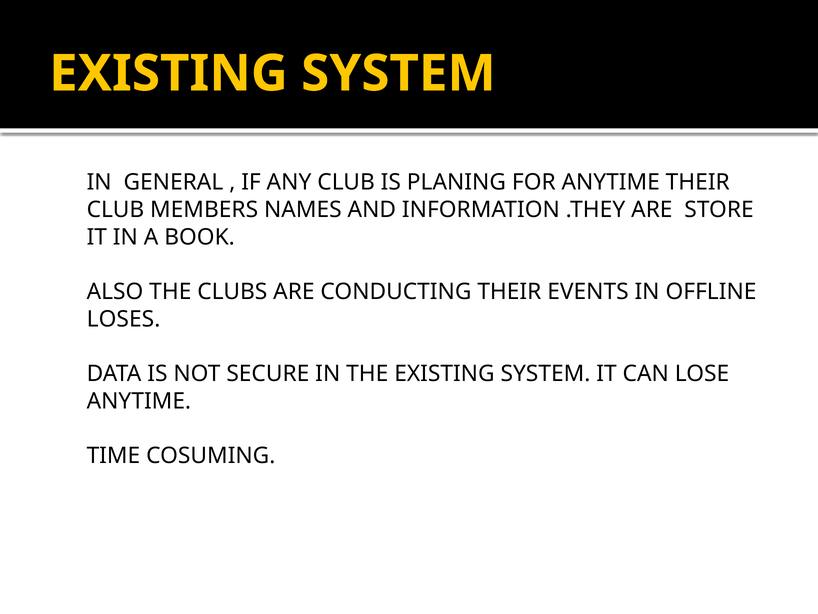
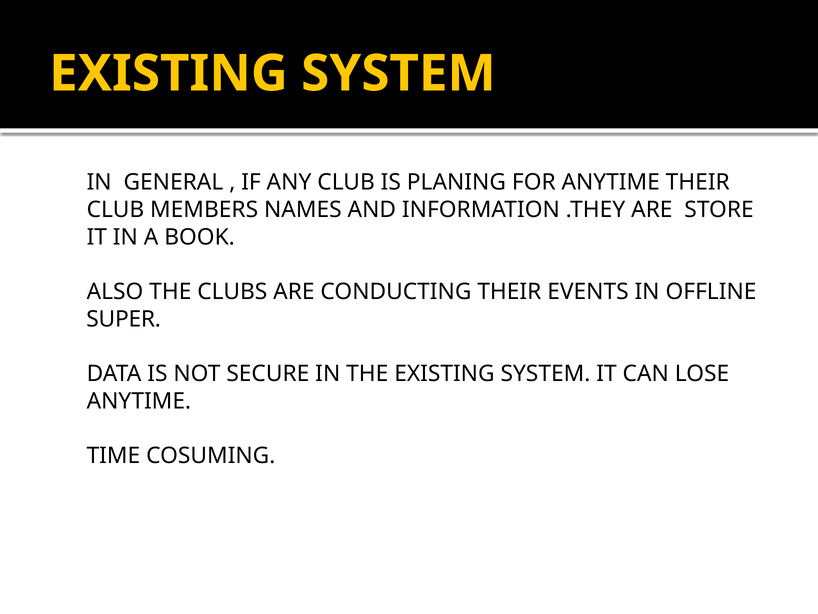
LOSES: LOSES -> SUPER (124, 319)
